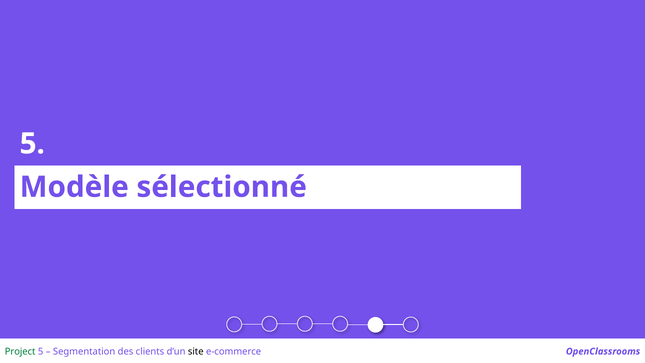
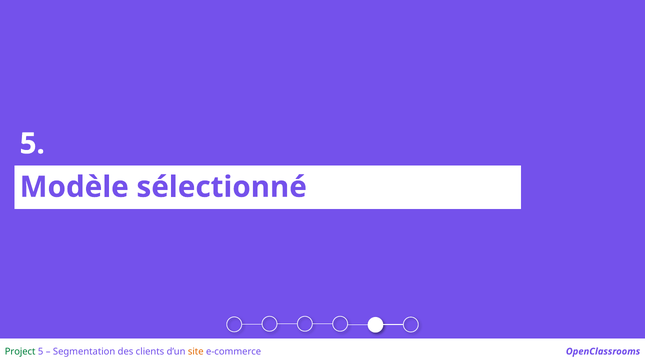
site colour: black -> orange (196, 351)
